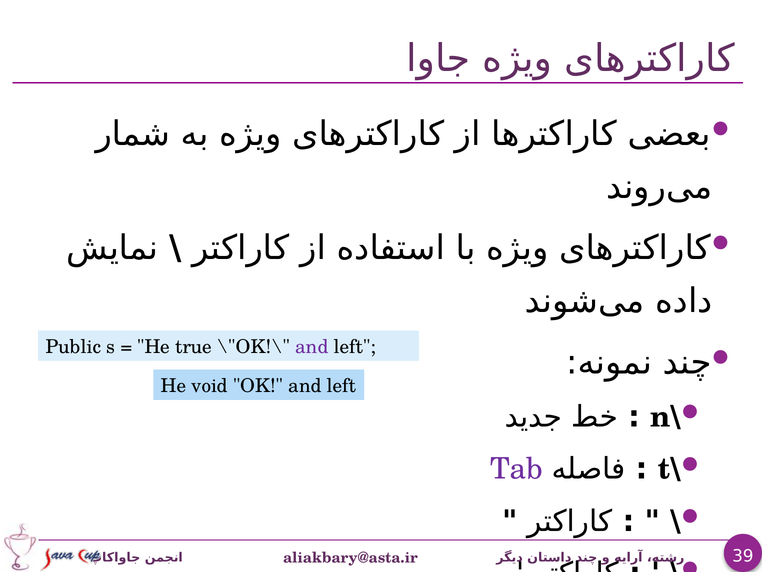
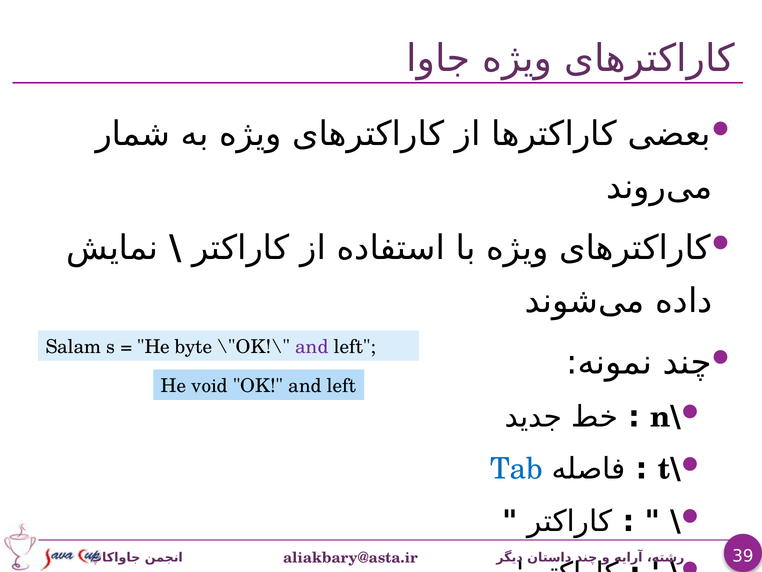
Public: Public -> Salam (73, 347)
true: true -> byte (194, 347)
Tab colour: purple -> blue (516, 469)
